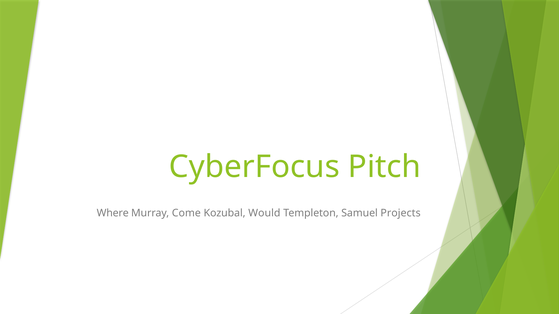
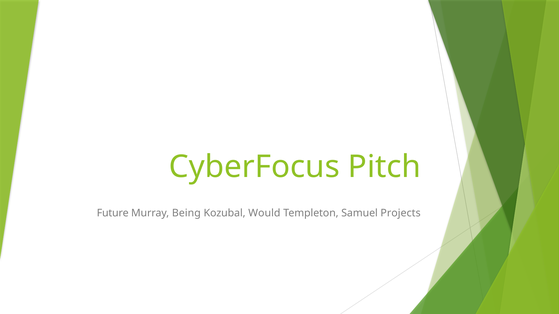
Where: Where -> Future (113, 213)
Come: Come -> Being (186, 213)
